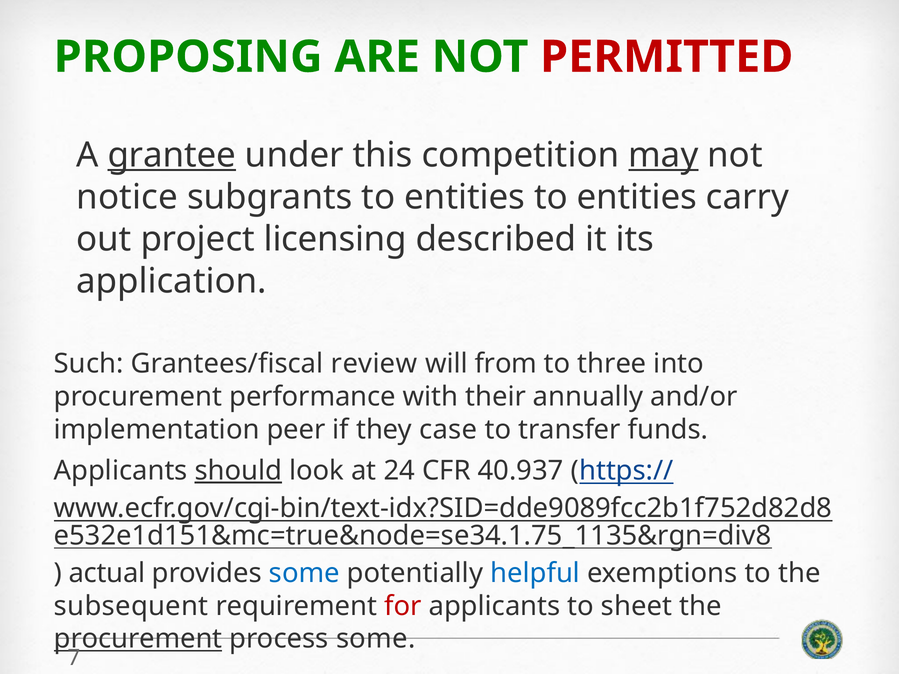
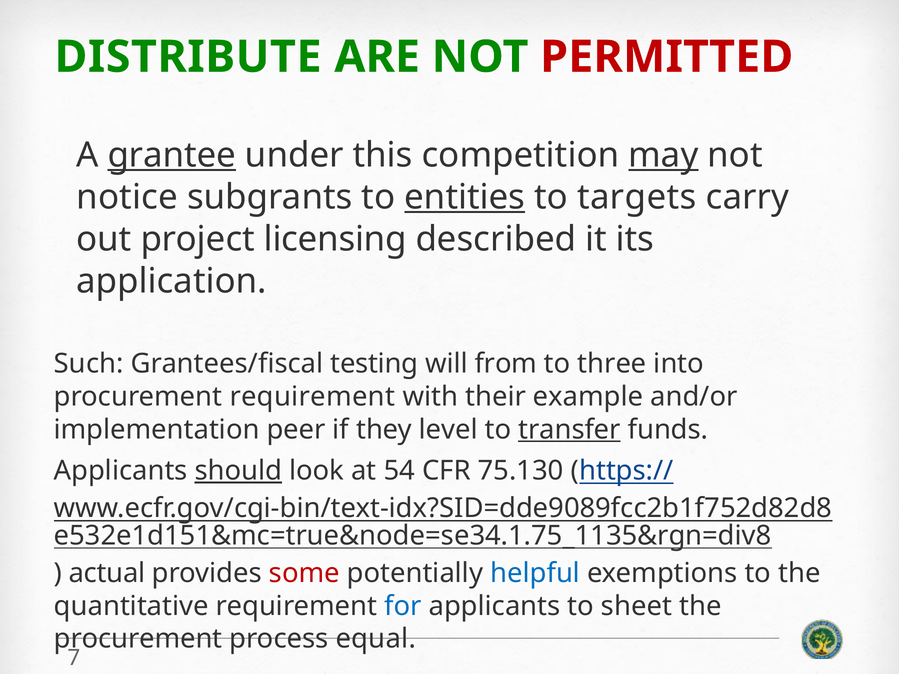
PROPOSING: PROPOSING -> DISTRIBUTE (188, 57)
entities underline: none -> present (465, 197)
entities: entities -> targets (637, 197)
review: review -> testing (374, 364)
procurement performance: performance -> requirement (312, 397)
annually: annually -> example (588, 397)
case: case -> level (448, 430)
transfer underline: none -> present (569, 430)
24: 24 -> 54 (399, 471)
40.937: 40.937 -> 75.130 (521, 471)
some colour: blue -> red (304, 573)
subsequent: subsequent -> quantitative (131, 606)
for colour: red -> blue (403, 606)
procurement underline: present -> none (138, 639)
process some: some -> equal (376, 639)
